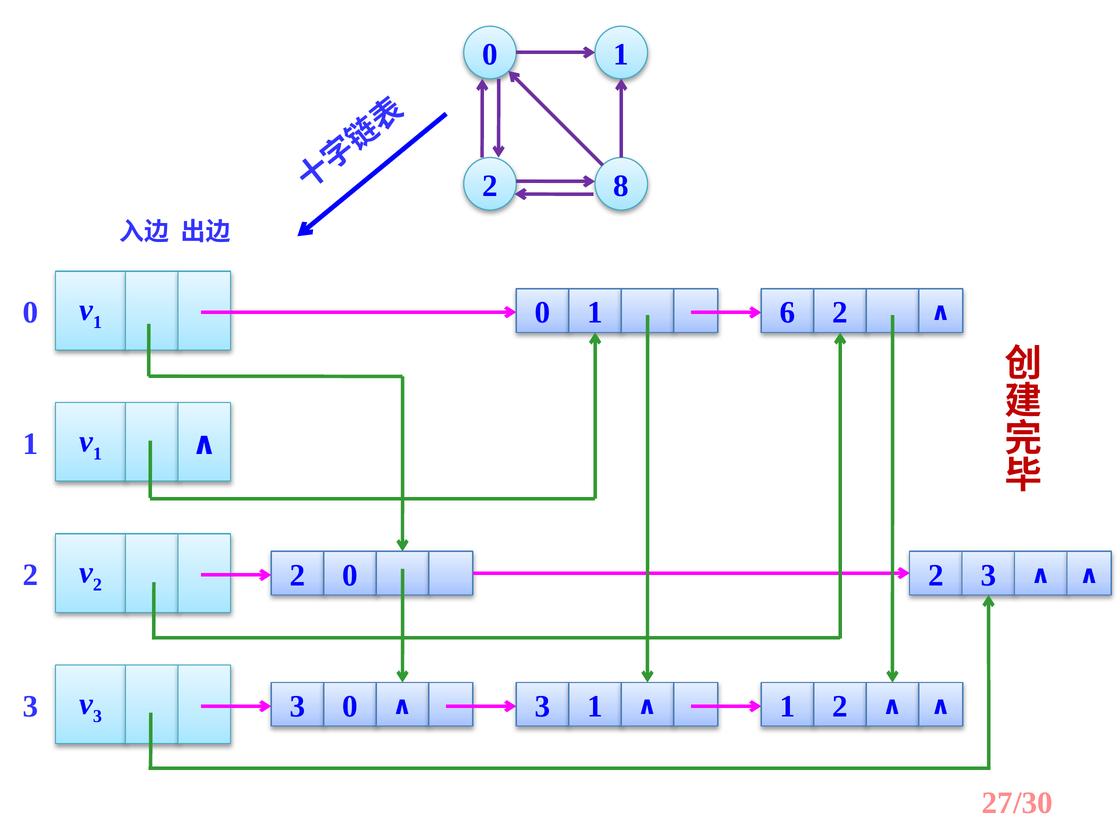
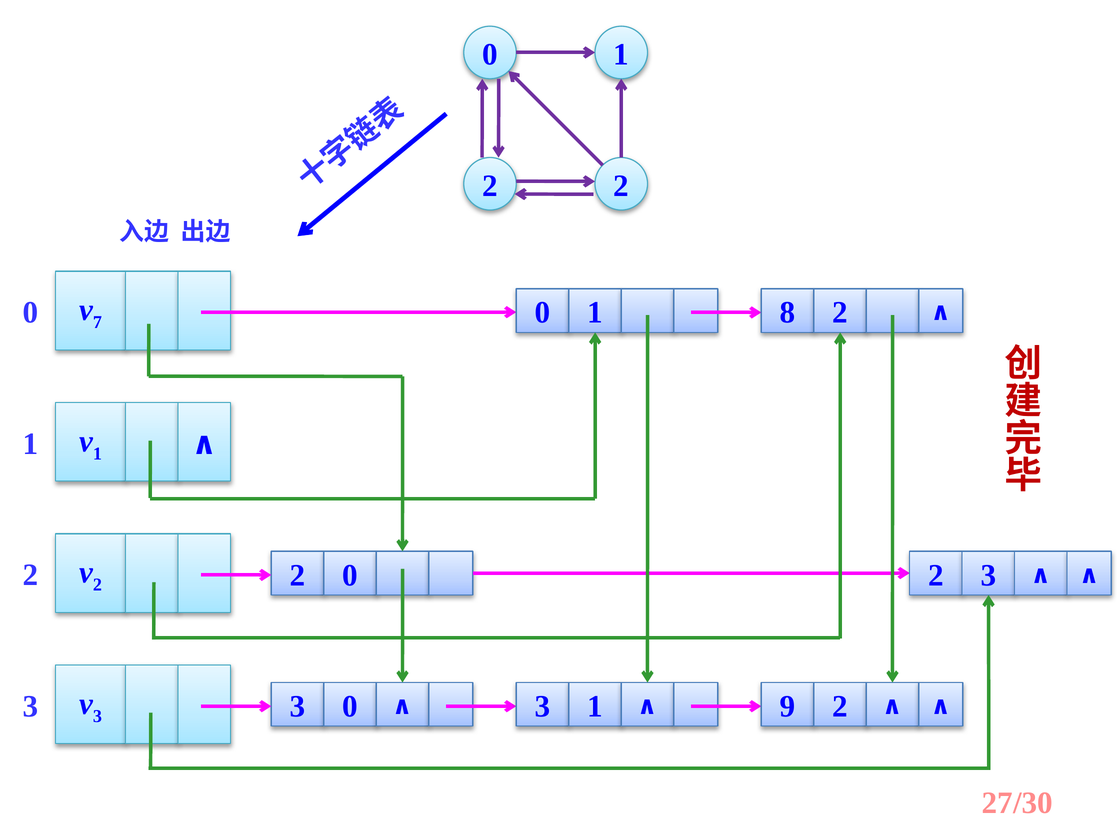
8: 8 -> 2 (621, 186)
1: 1 -> 7 (97, 322)
6: 6 -> 8 (788, 313)
1: 1 -> 9 (788, 706)
